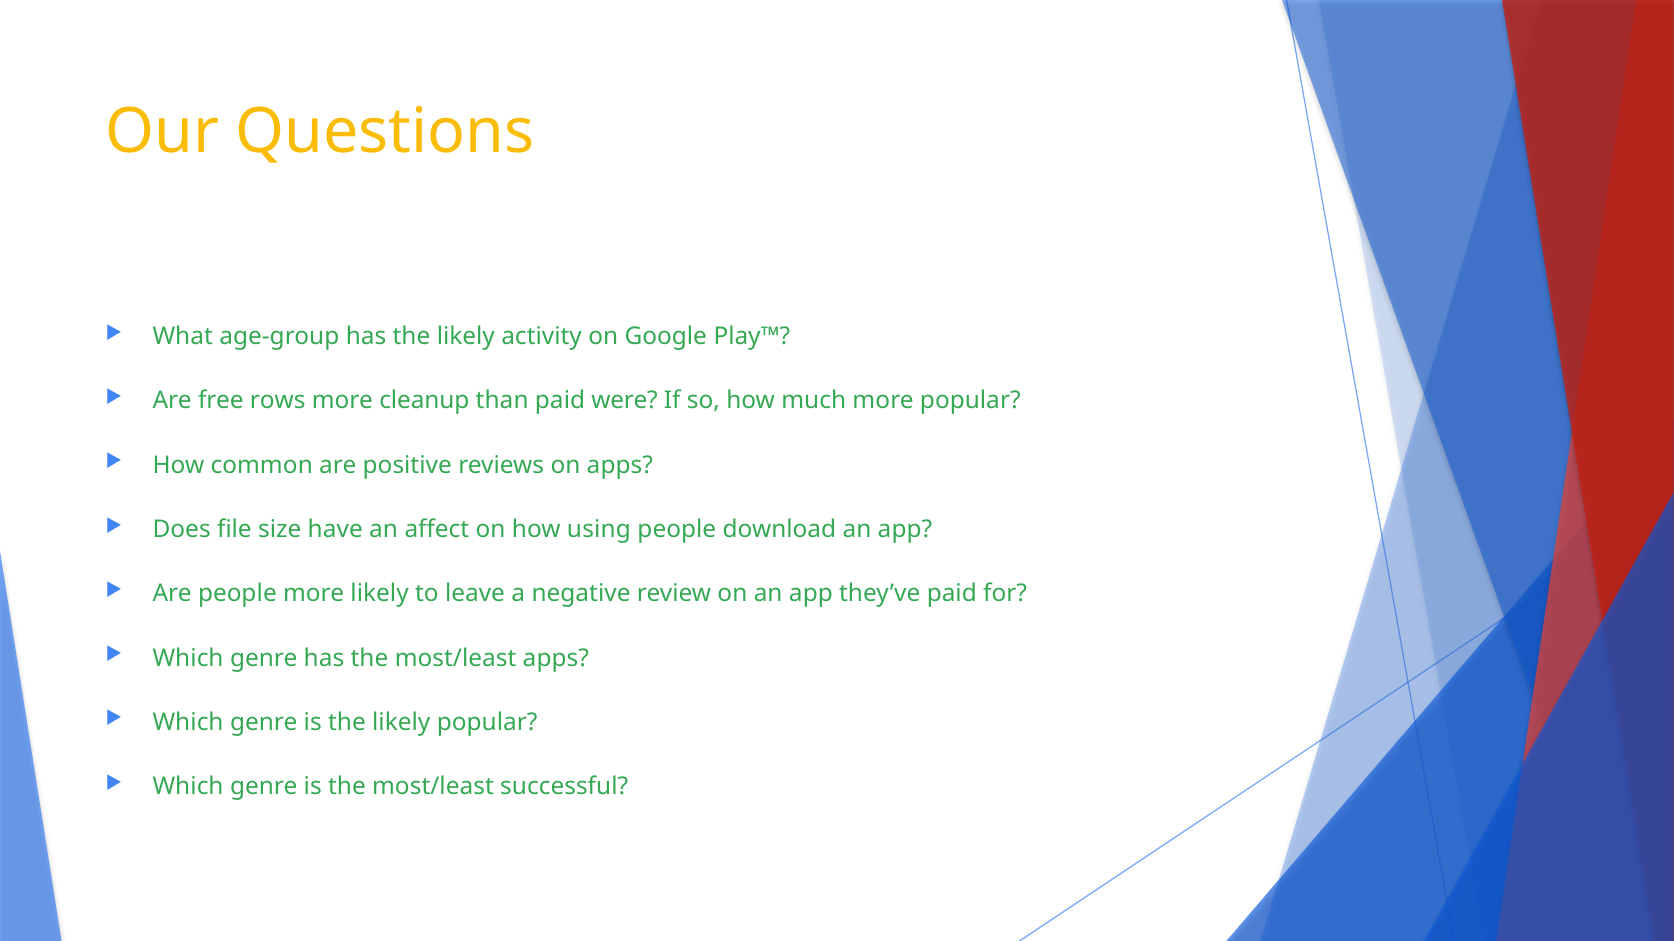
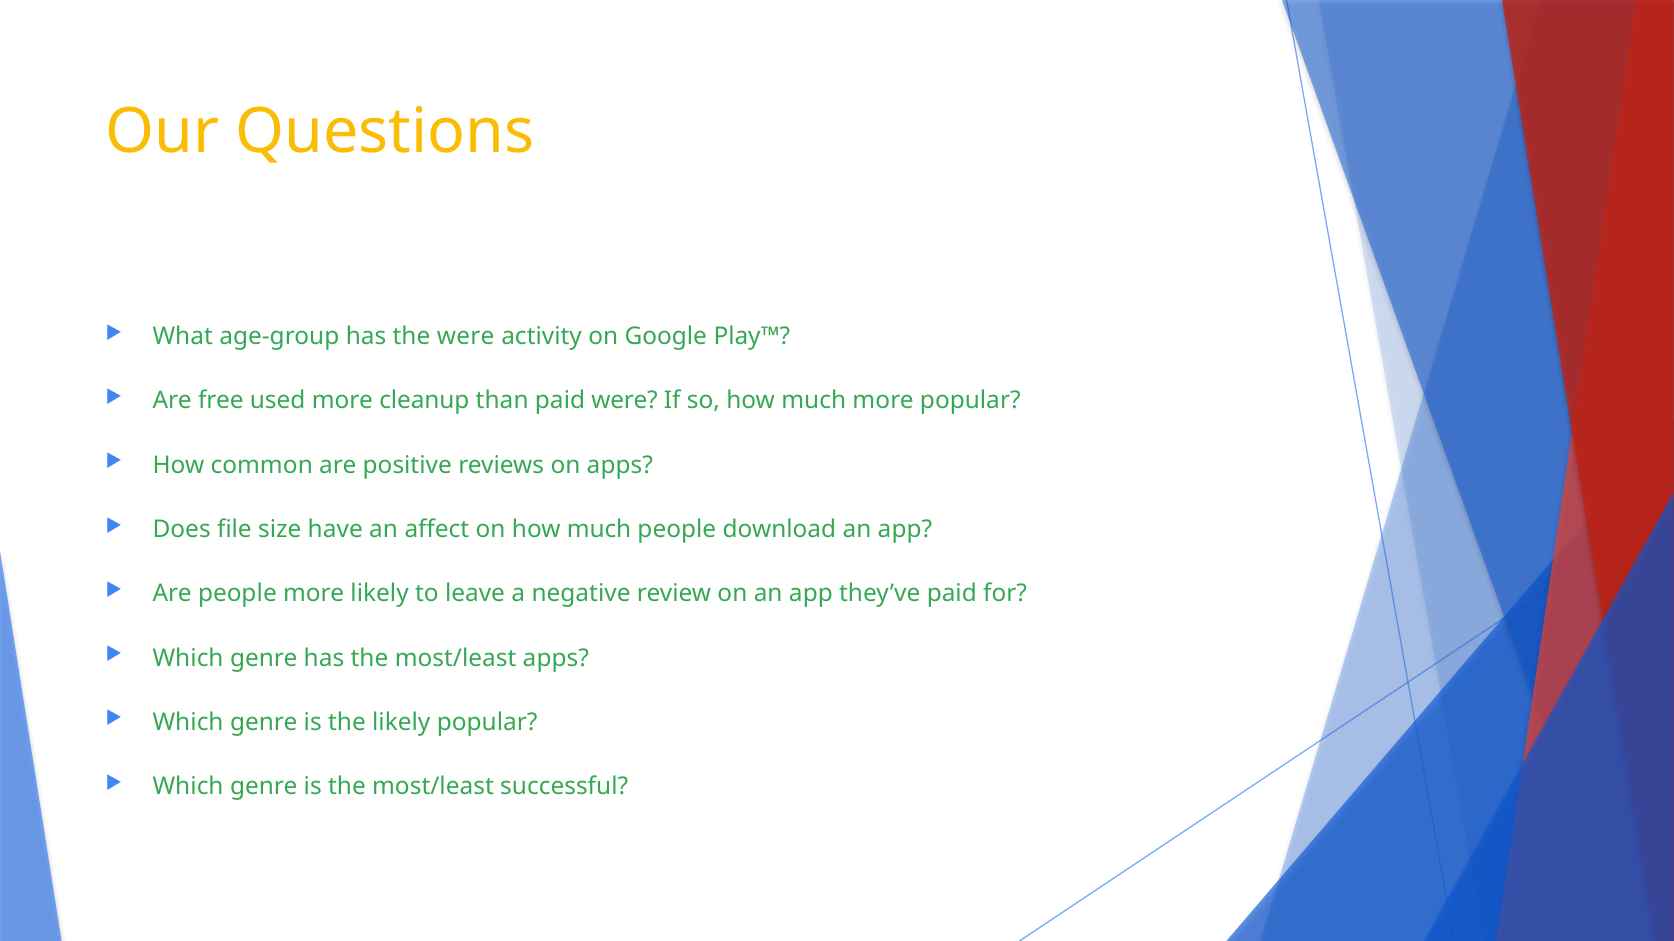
has the likely: likely -> were (466, 337)
rows: rows -> used (278, 401)
on how using: using -> much (599, 530)
